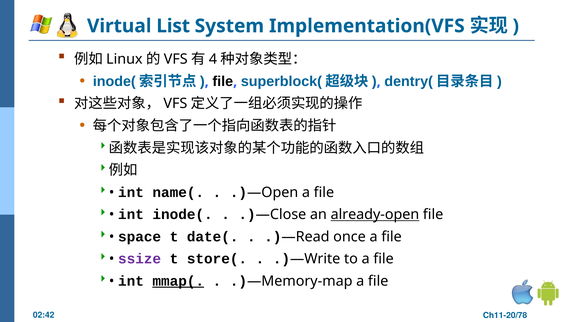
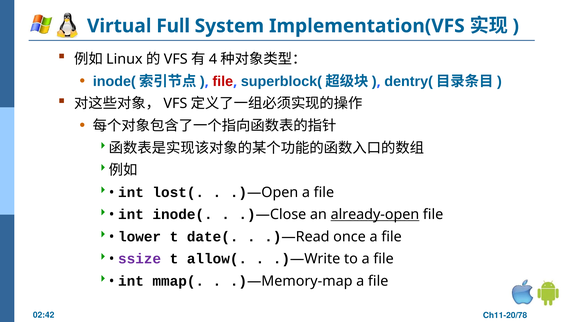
List: List -> Full (173, 26)
file colour: black -> red (223, 82)
name(: name( -> lost( (178, 192)
space: space -> lower (140, 237)
store(: store( -> allow( (217, 259)
mmap( underline: present -> none (178, 281)
